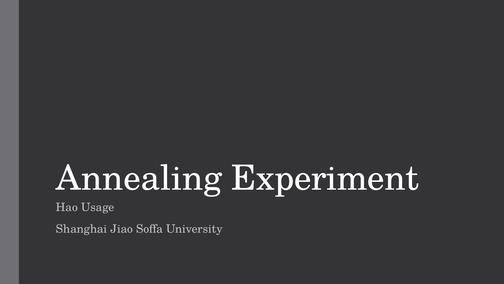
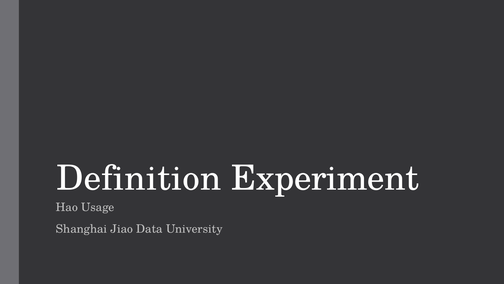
Annealing: Annealing -> Definition (139, 178)
Soffa: Soffa -> Data (149, 229)
